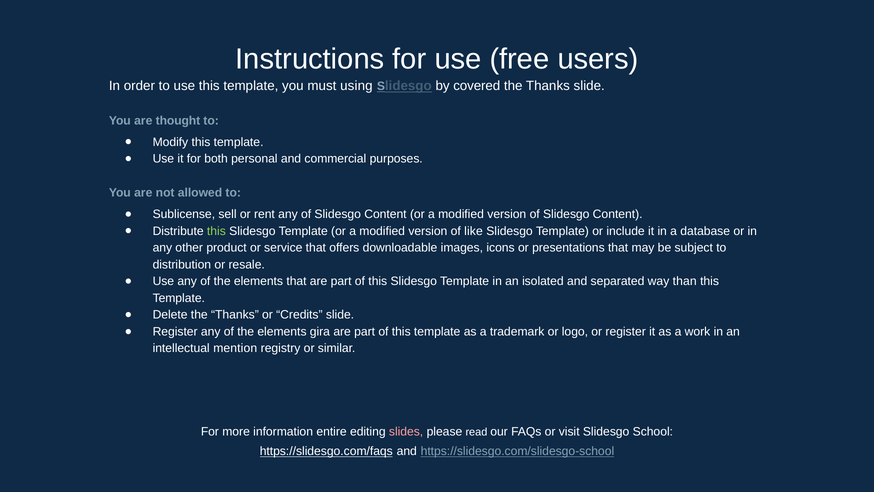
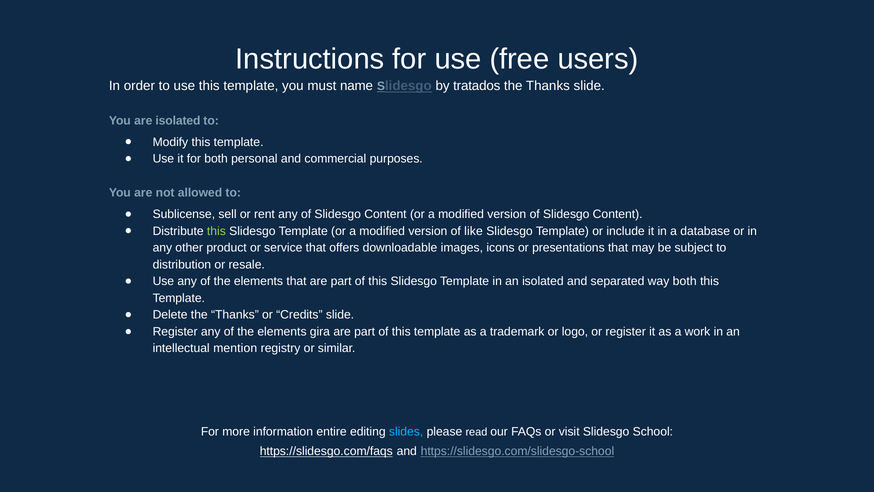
using: using -> name (357, 86)
covered: covered -> tratados (477, 86)
are thought: thought -> isolated (178, 120)
way than: than -> both (685, 281)
slides colour: pink -> light blue (406, 431)
